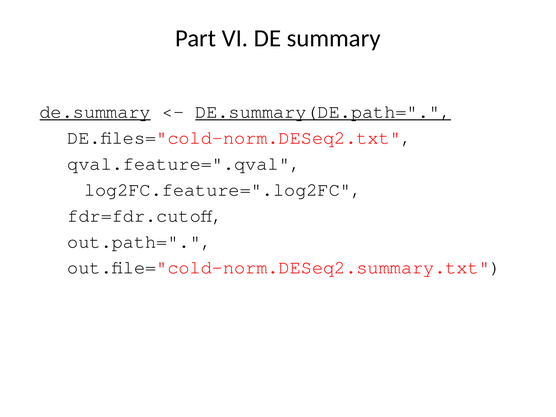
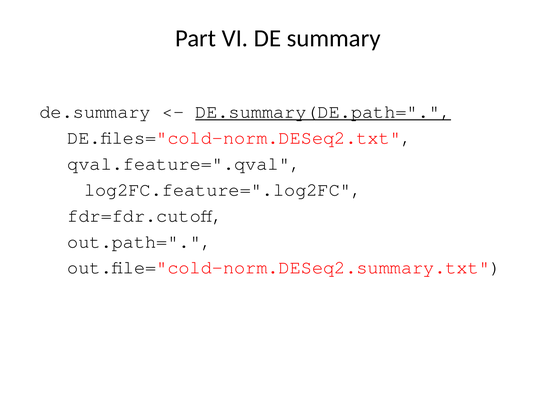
de.summary underline: present -> none (95, 112)
